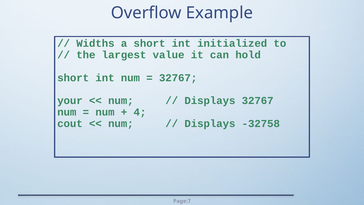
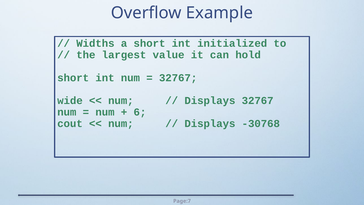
your: your -> wide (70, 101)
4: 4 -> 6 (140, 112)
-32758: -32758 -> -30768 (261, 124)
